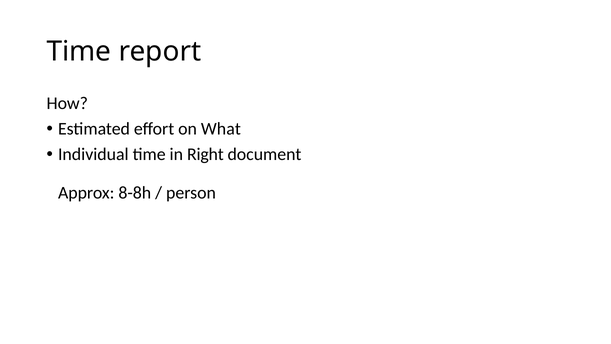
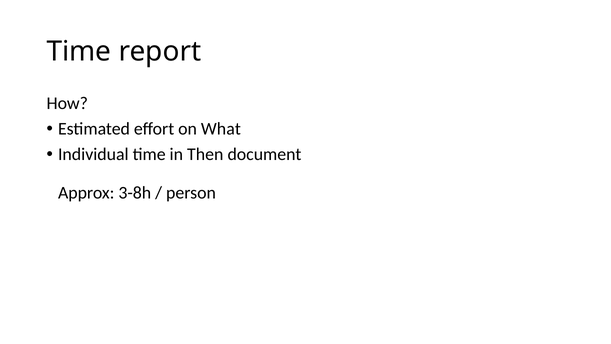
Right: Right -> Then (205, 154)
8-8h: 8-8h -> 3-8h (135, 193)
